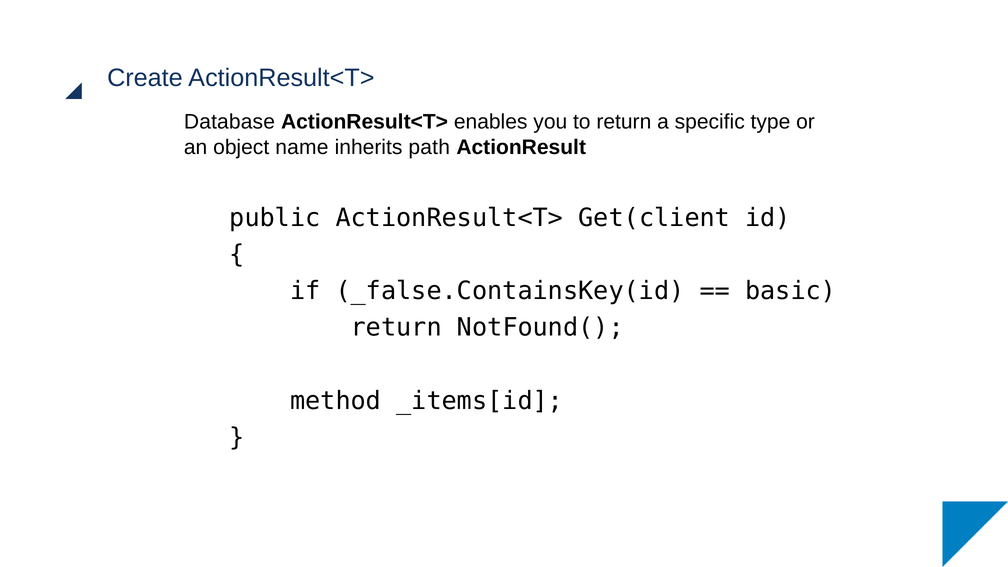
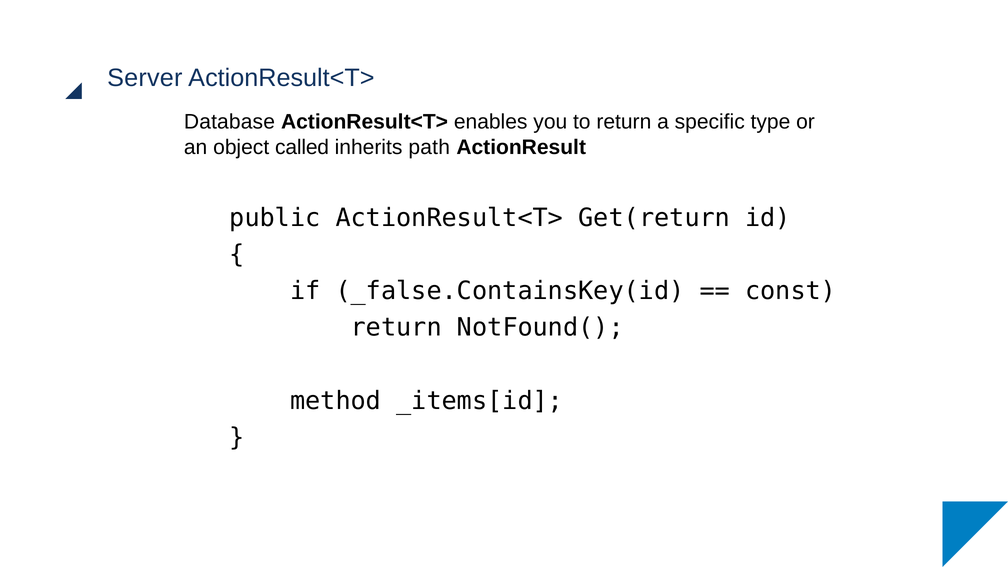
Create: Create -> Server (145, 78)
name: name -> called (302, 147)
Get(client: Get(client -> Get(return (654, 218)
basic: basic -> const (791, 291)
